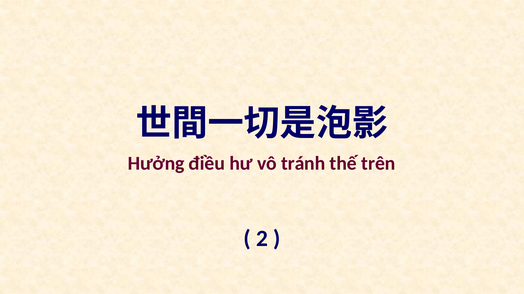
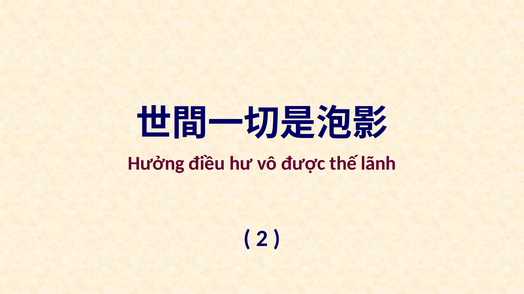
tránh: tránh -> được (303, 164)
trên: trên -> lãnh (378, 164)
